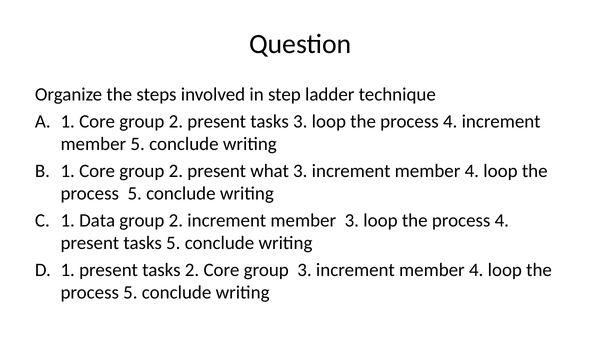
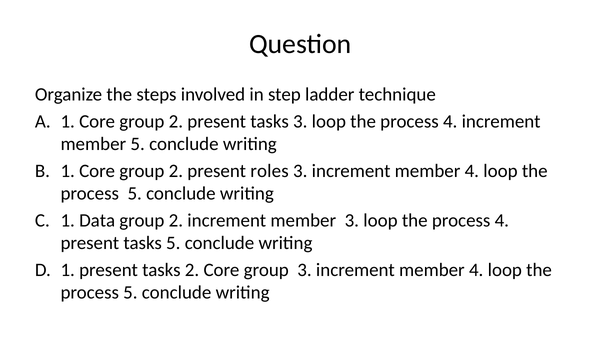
what: what -> roles (270, 171)
